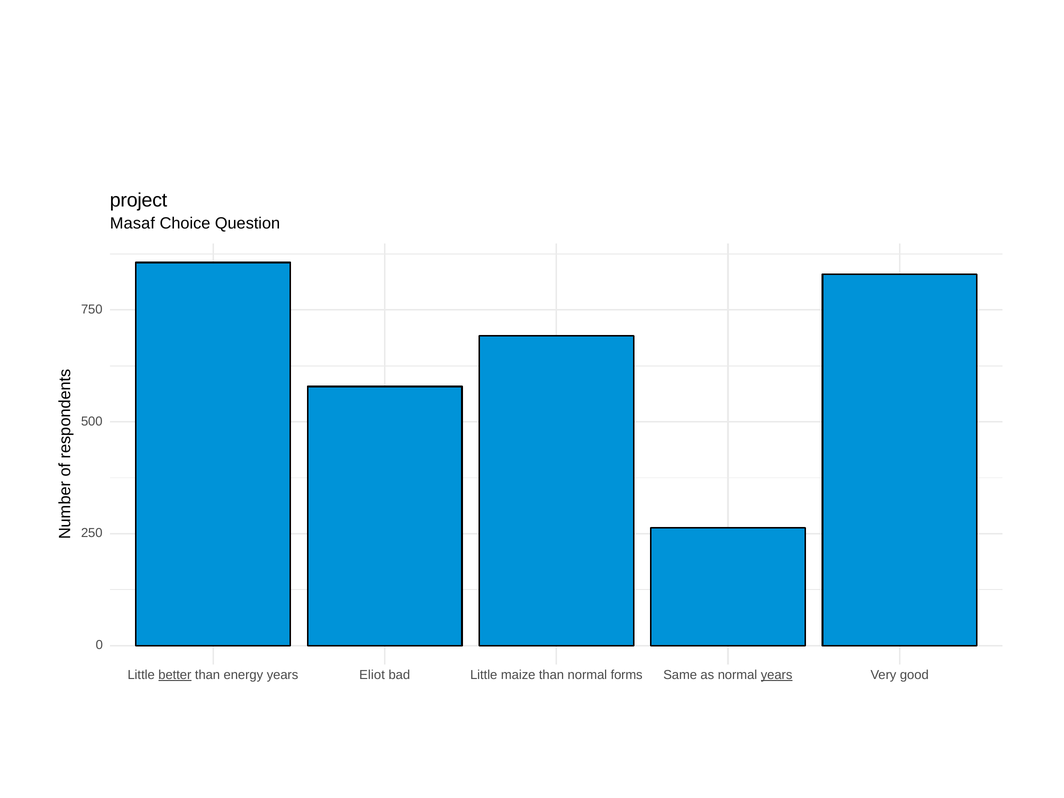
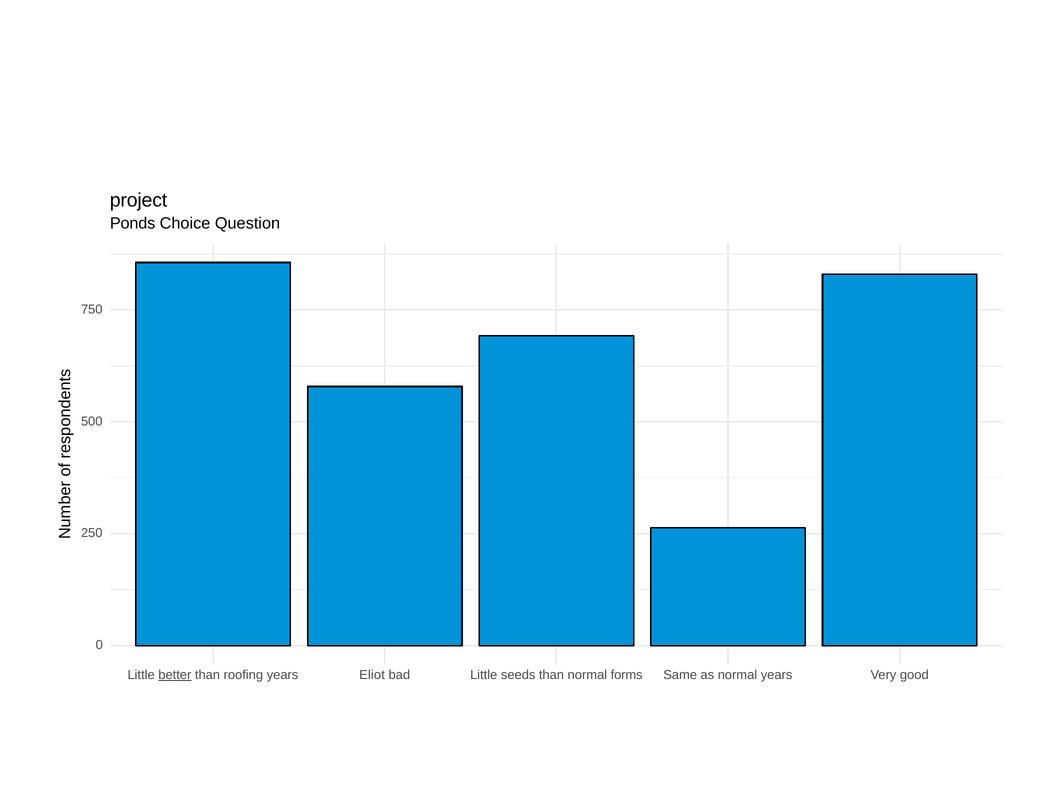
Masaf: Masaf -> Ponds (133, 223)
energy: energy -> roofing (243, 675)
maize: maize -> seeds (518, 675)
years underline: present -> none (777, 675)
